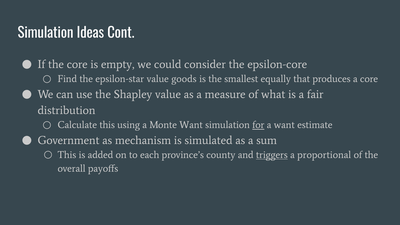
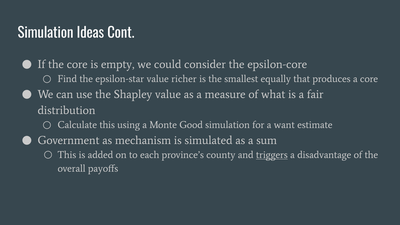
goods: goods -> richer (184, 79)
Monte Want: Want -> Good (191, 125)
for underline: present -> none (258, 125)
proportional: proportional -> disadvantage (324, 155)
